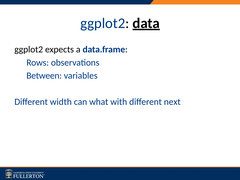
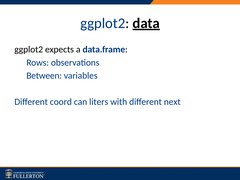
width: width -> coord (61, 102)
what: what -> liters (99, 102)
